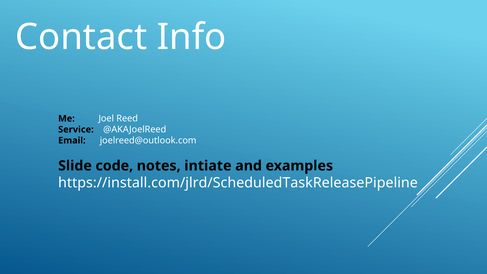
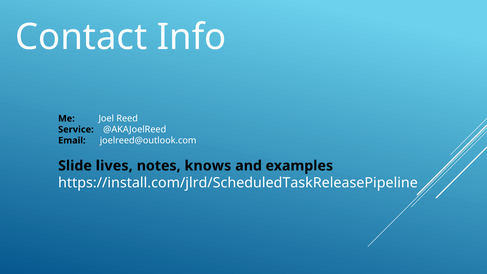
code: code -> lives (114, 166)
intiate: intiate -> knows (208, 166)
